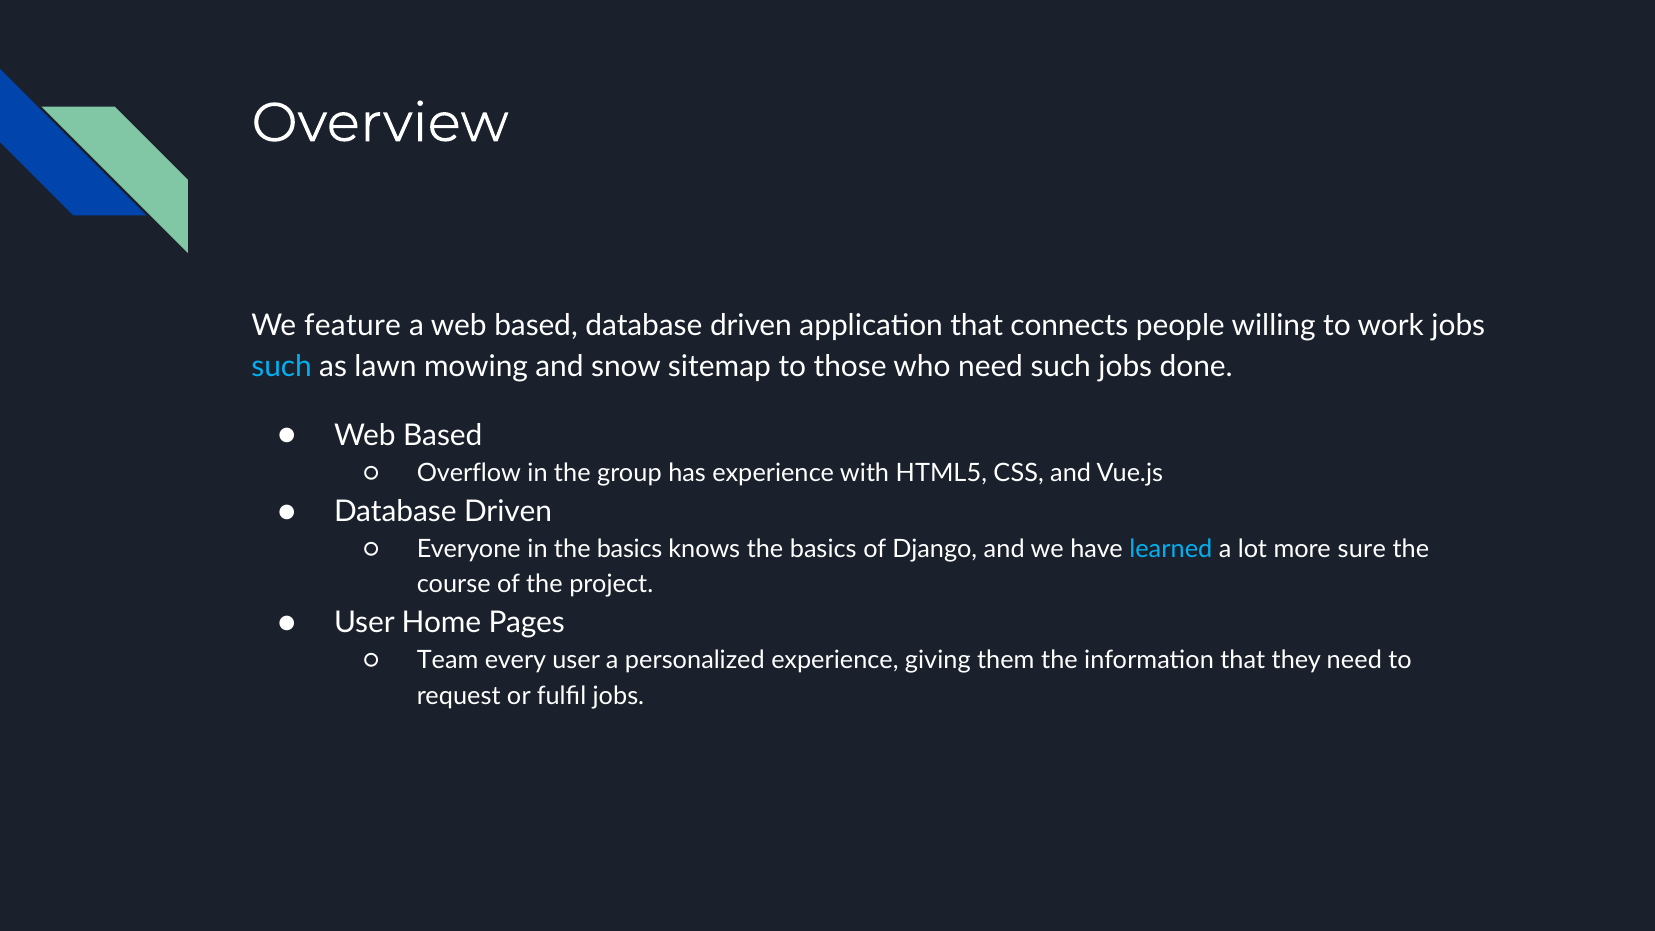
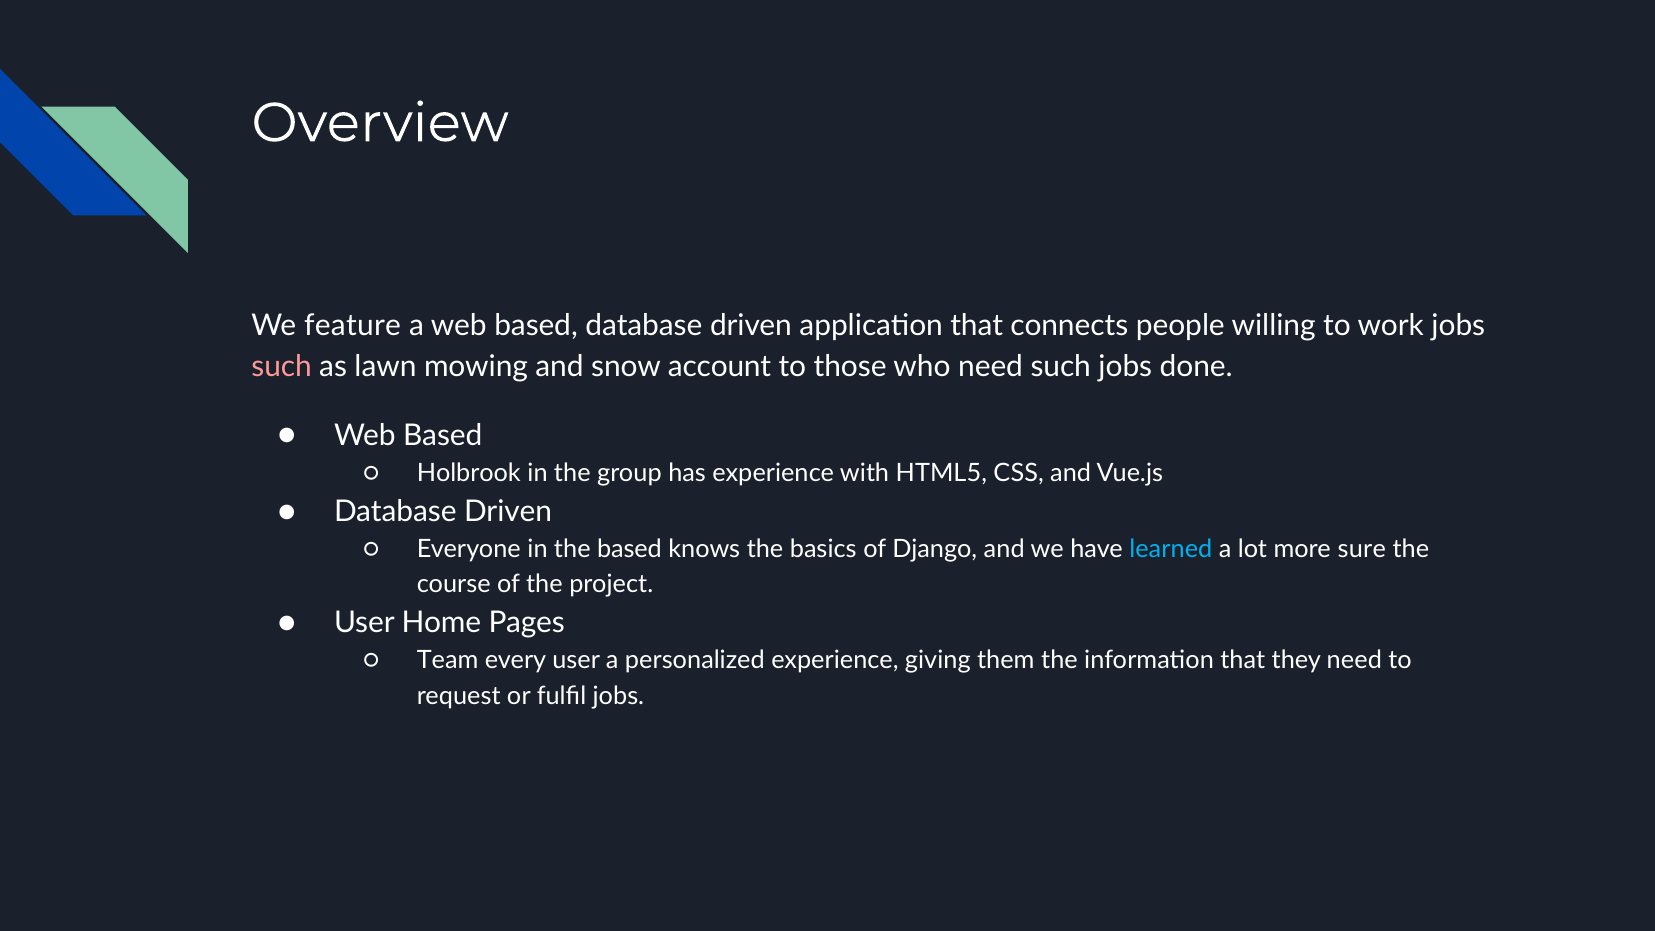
such colour: light blue -> pink (282, 366)
sitemap: sitemap -> account (720, 366)
Overflow: Overflow -> Holbrook (469, 473)
in the basics: basics -> based (630, 549)
